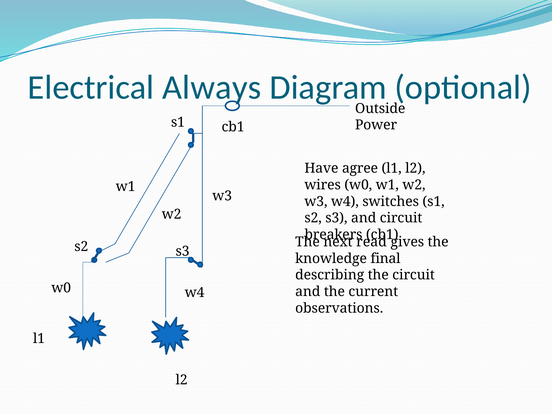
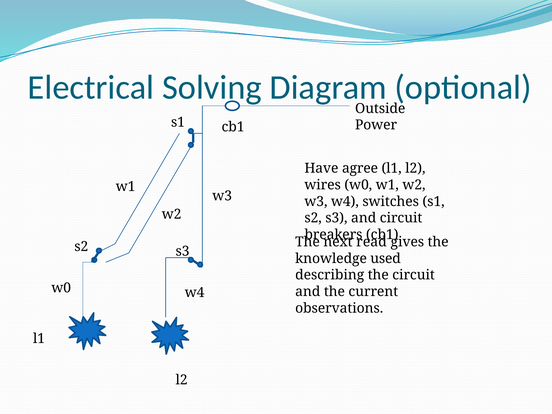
Always: Always -> Solving (212, 87)
final: final -> used (386, 258)
